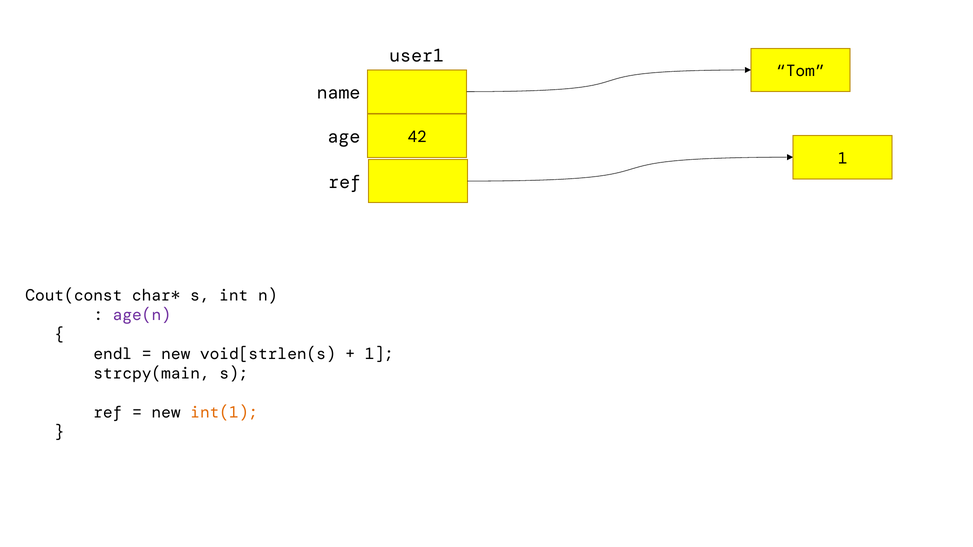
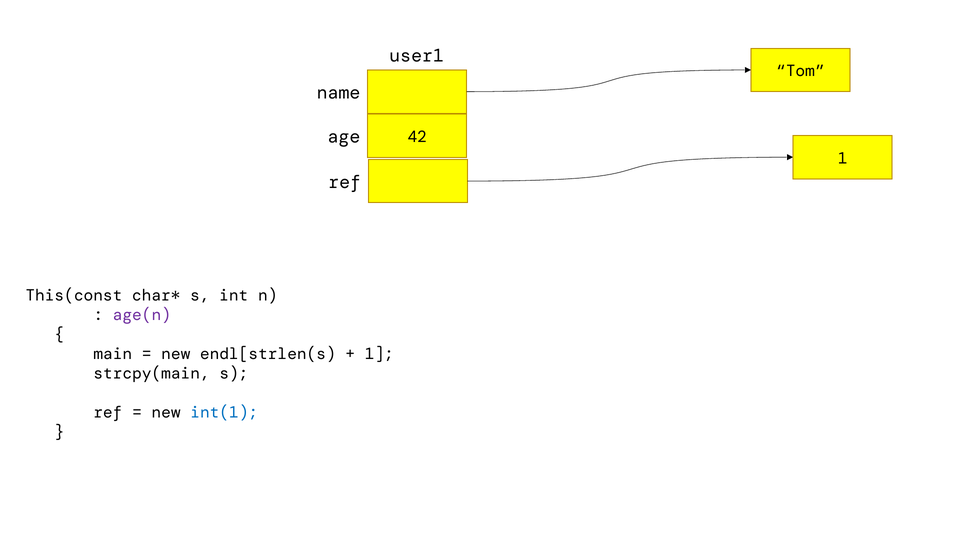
Cout(const: Cout(const -> This(const (74, 296)
endl: endl -> main (113, 354)
void[strlen(s: void[strlen(s -> endl[strlen(s (268, 354)
int(1 colour: orange -> blue (224, 412)
